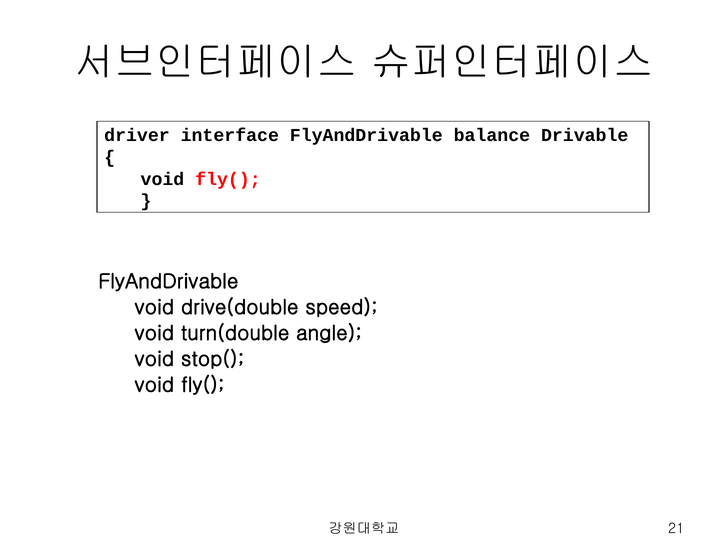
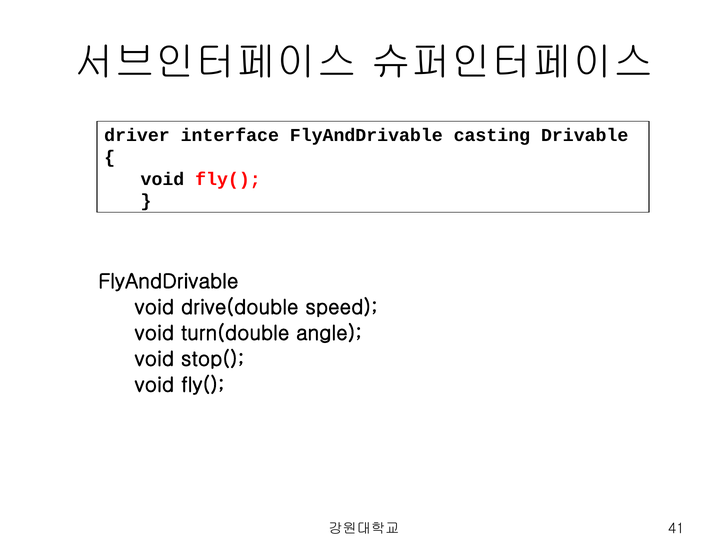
balance: balance -> casting (492, 135)
21: 21 -> 41 (676, 529)
